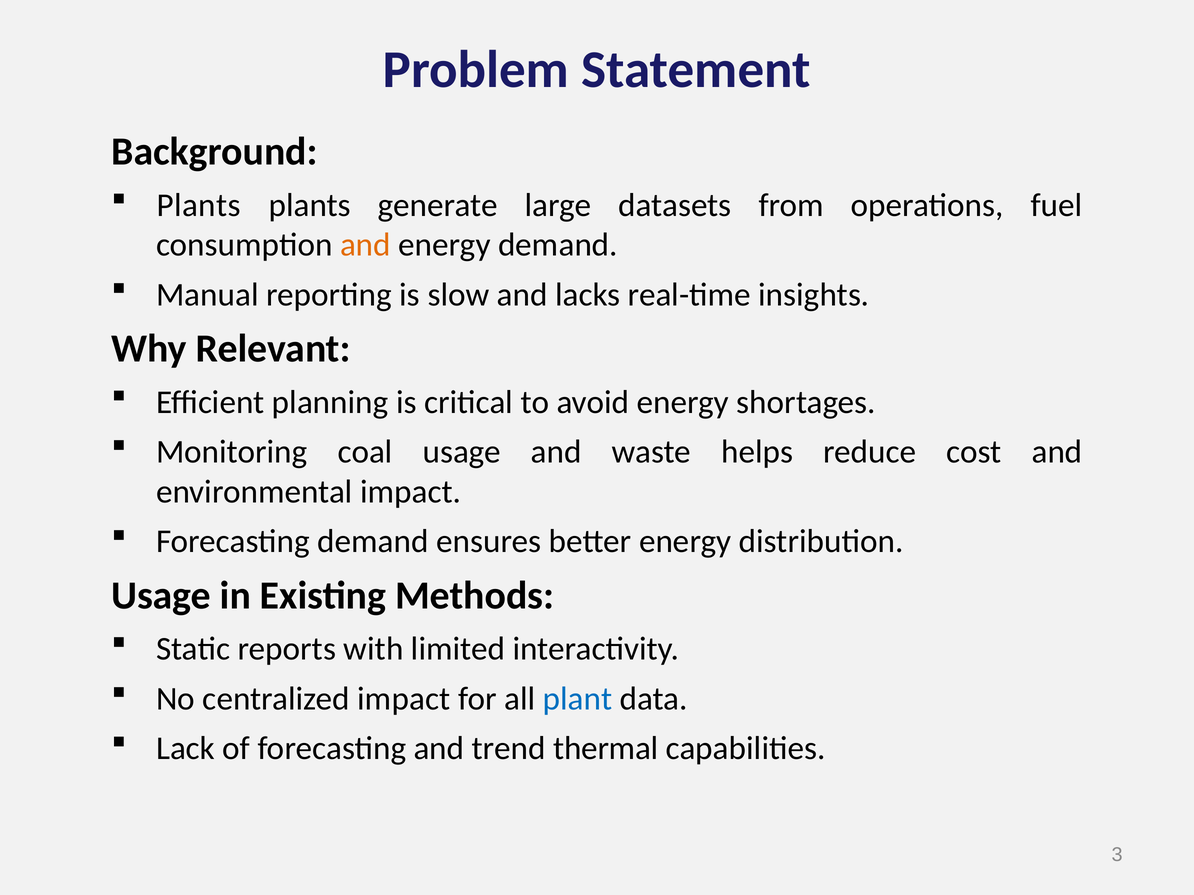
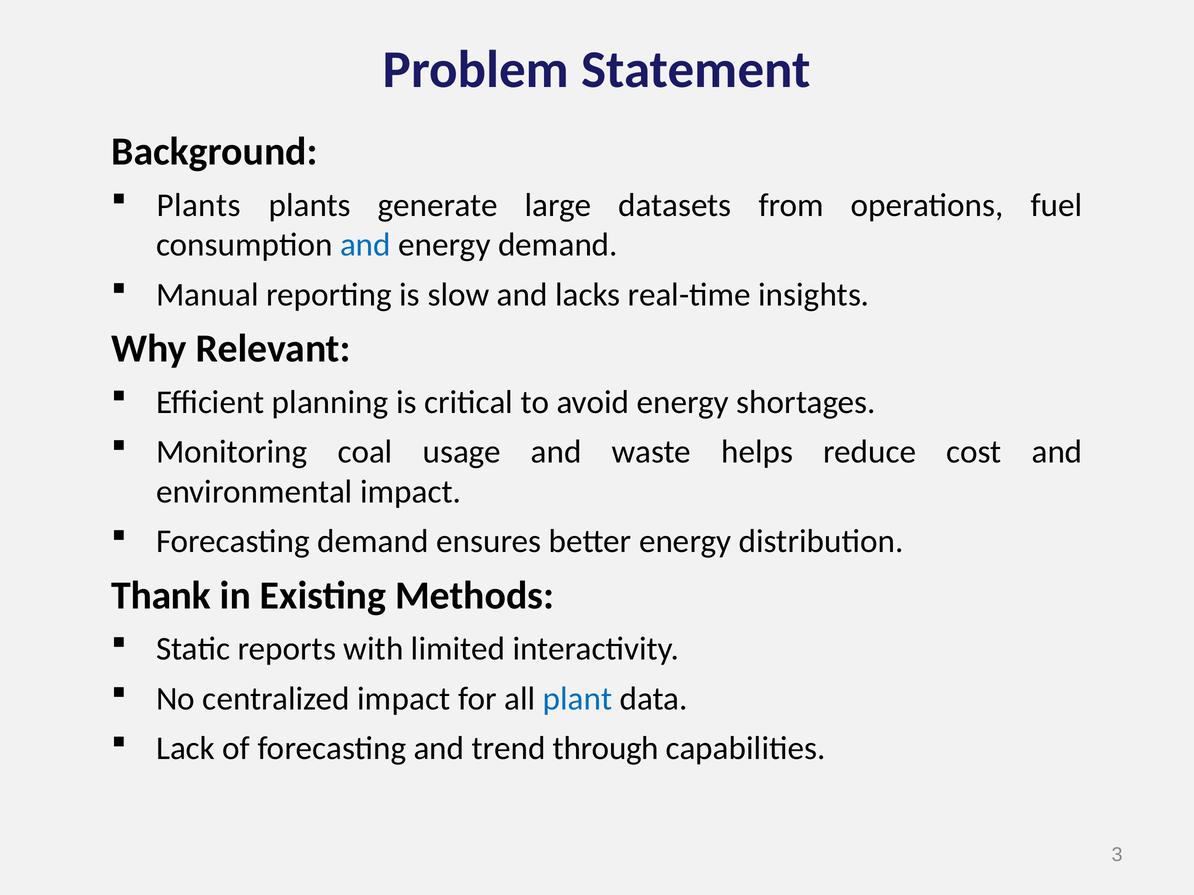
and colour: orange -> blue (365, 245)
Usage: Usage -> Thank (161, 596)
thermal: thermal -> through (606, 749)
